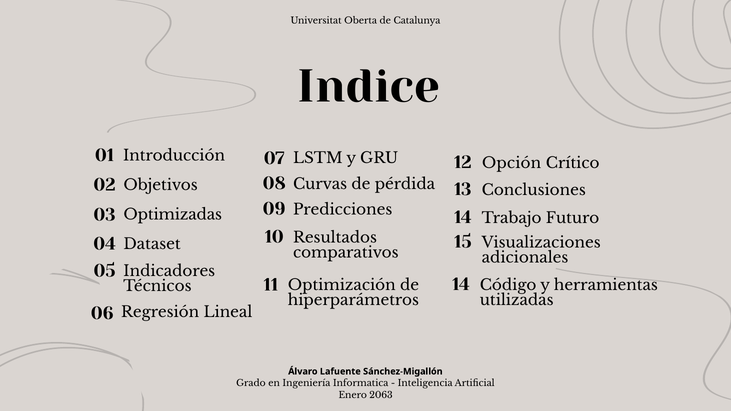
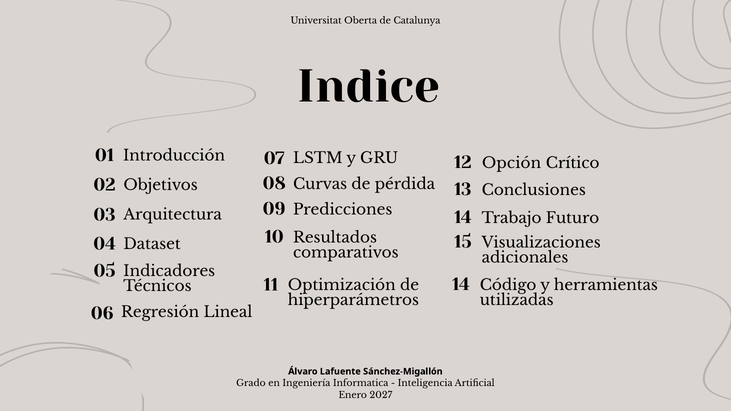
Optimizadas: Optimizadas -> Arquitectura (173, 215)
2063: 2063 -> 2027 (381, 395)
